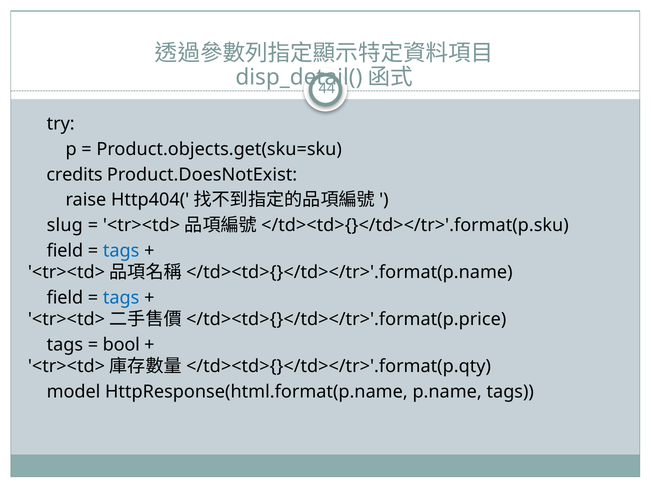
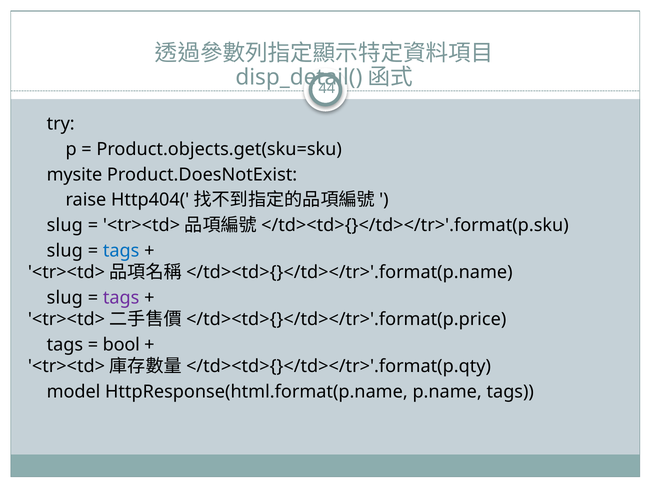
credits: credits -> mysite (74, 175)
field: field -> slug (65, 251)
field: field -> slug (65, 298)
tags colour: blue -> purple (121, 298)
